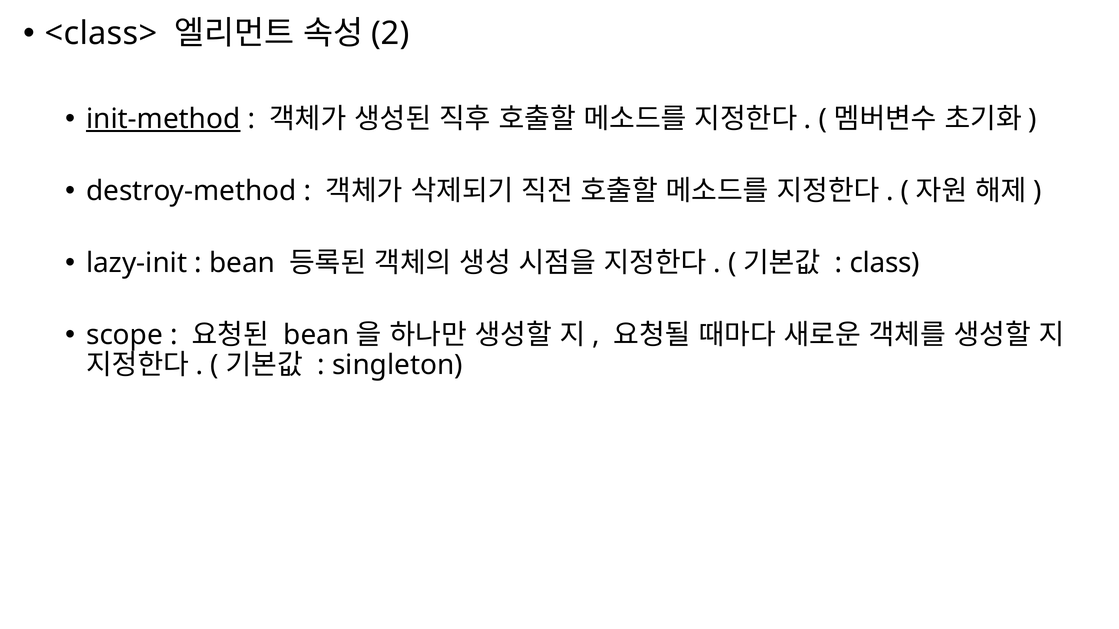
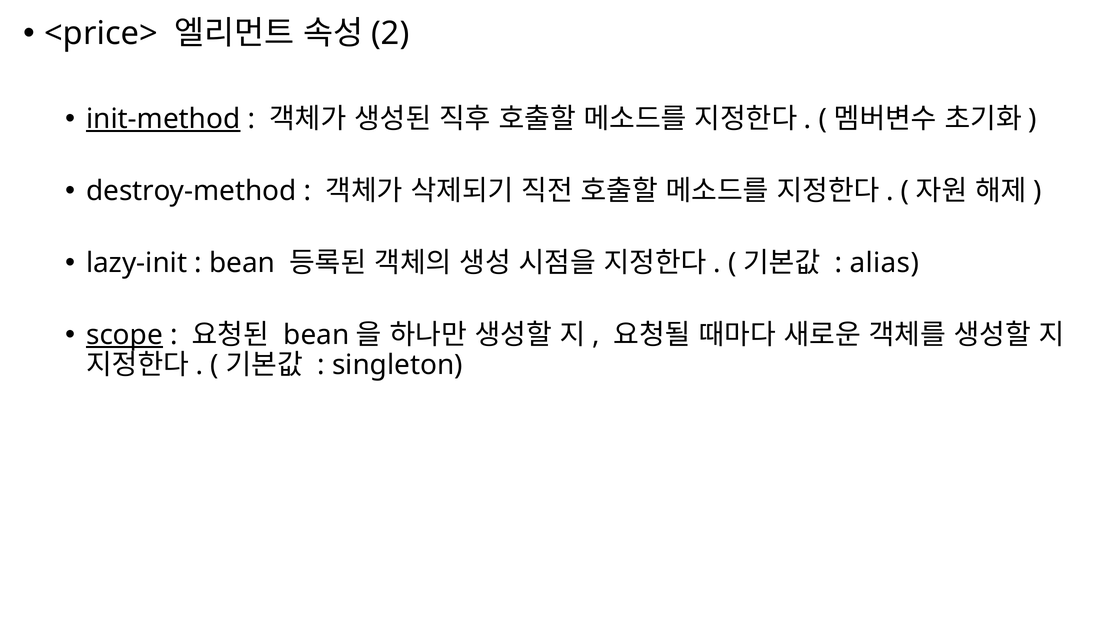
<class>: <class> -> <price> (101, 34)
class: class -> alias (884, 263)
scope underline: none -> present (124, 335)
